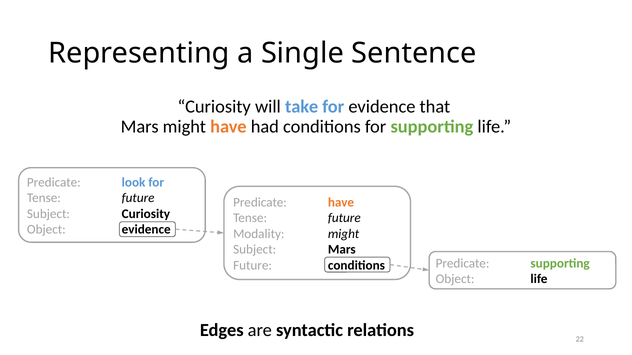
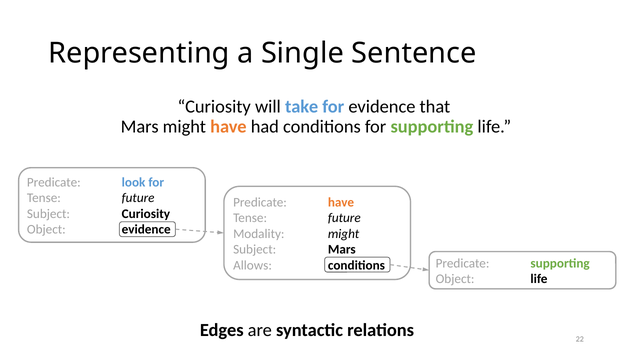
Future: Future -> Allows (253, 266)
